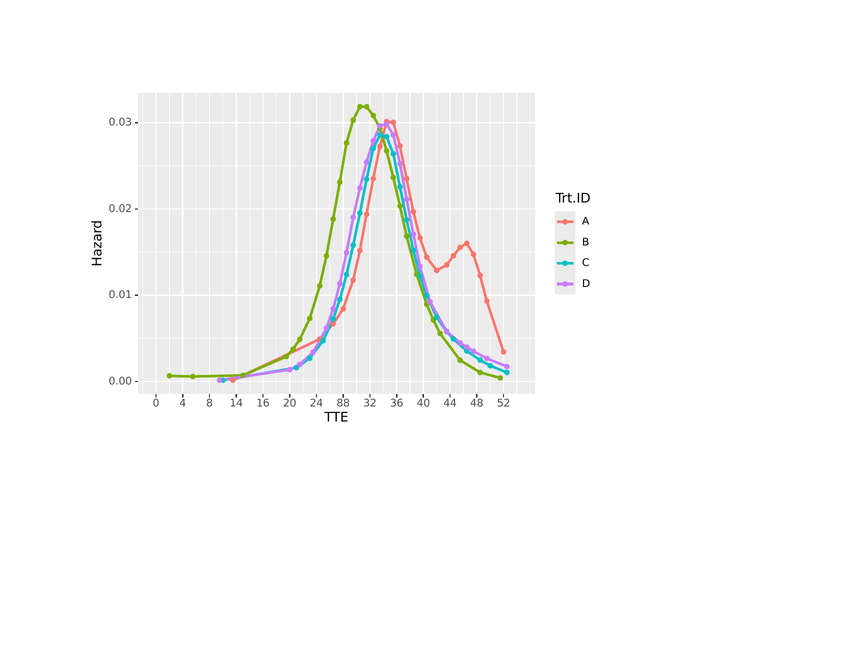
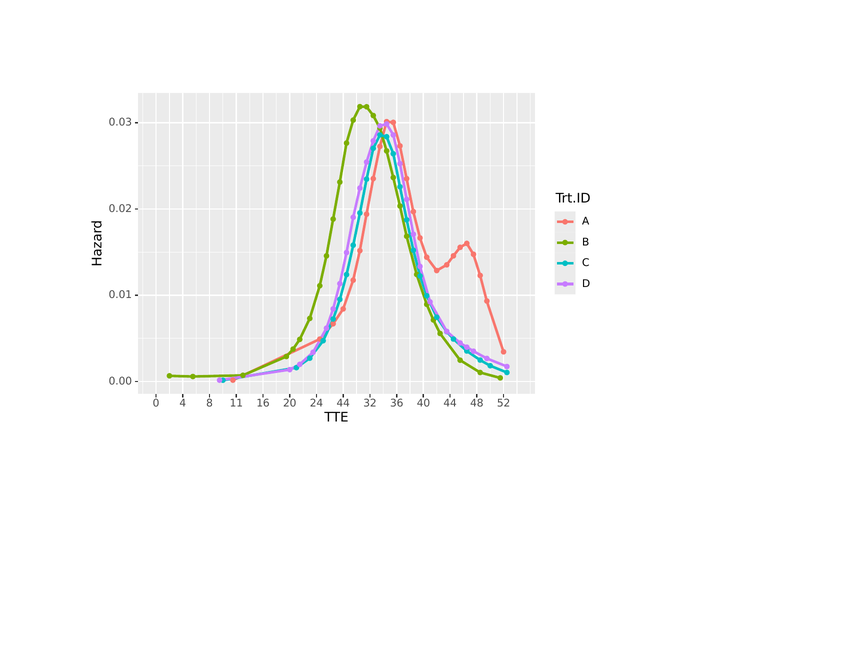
14: 14 -> 11 (236, 403)
24 88: 88 -> 44 (343, 403)
